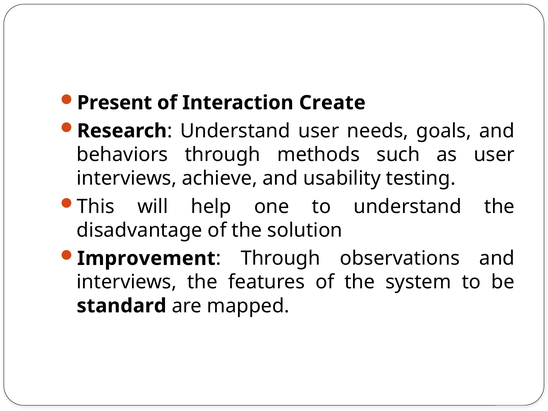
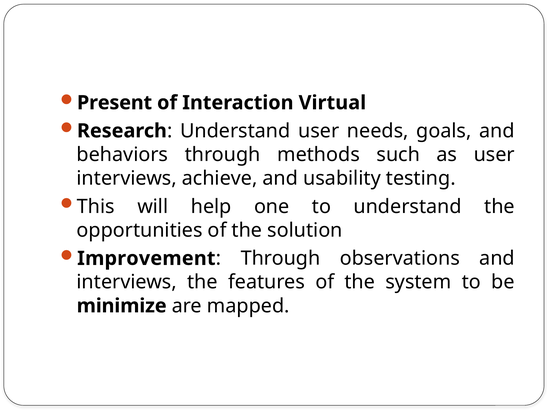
Create: Create -> Virtual (332, 103)
disadvantage: disadvantage -> opportunities (140, 230)
standard: standard -> minimize (122, 306)
